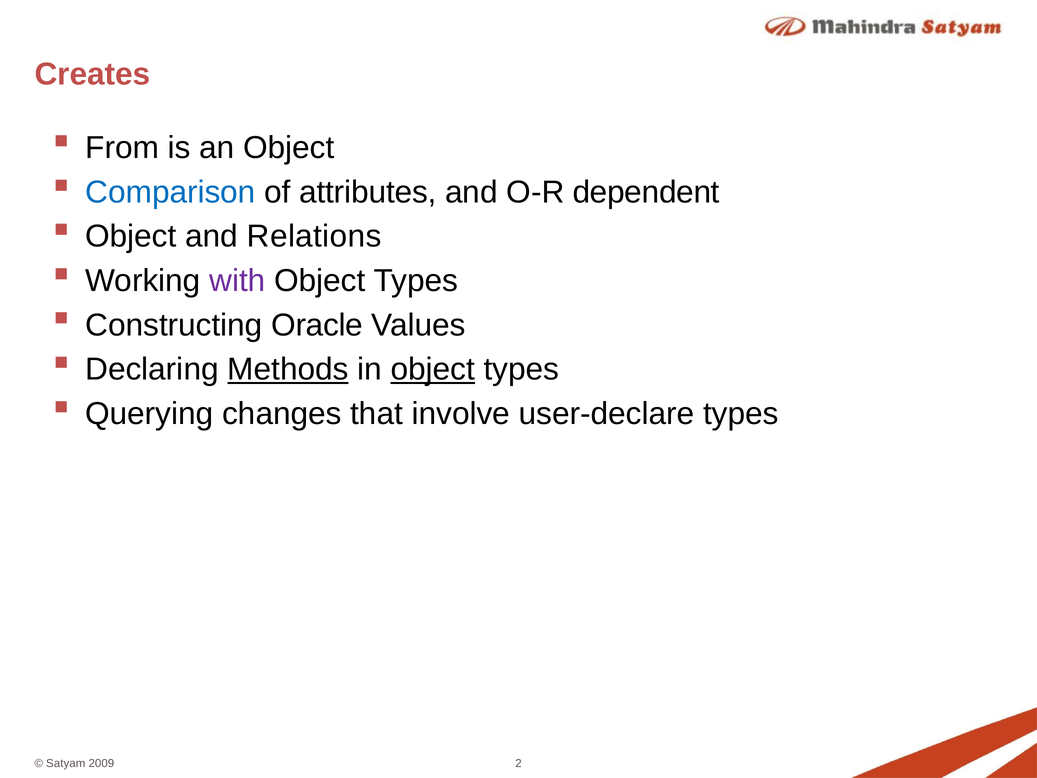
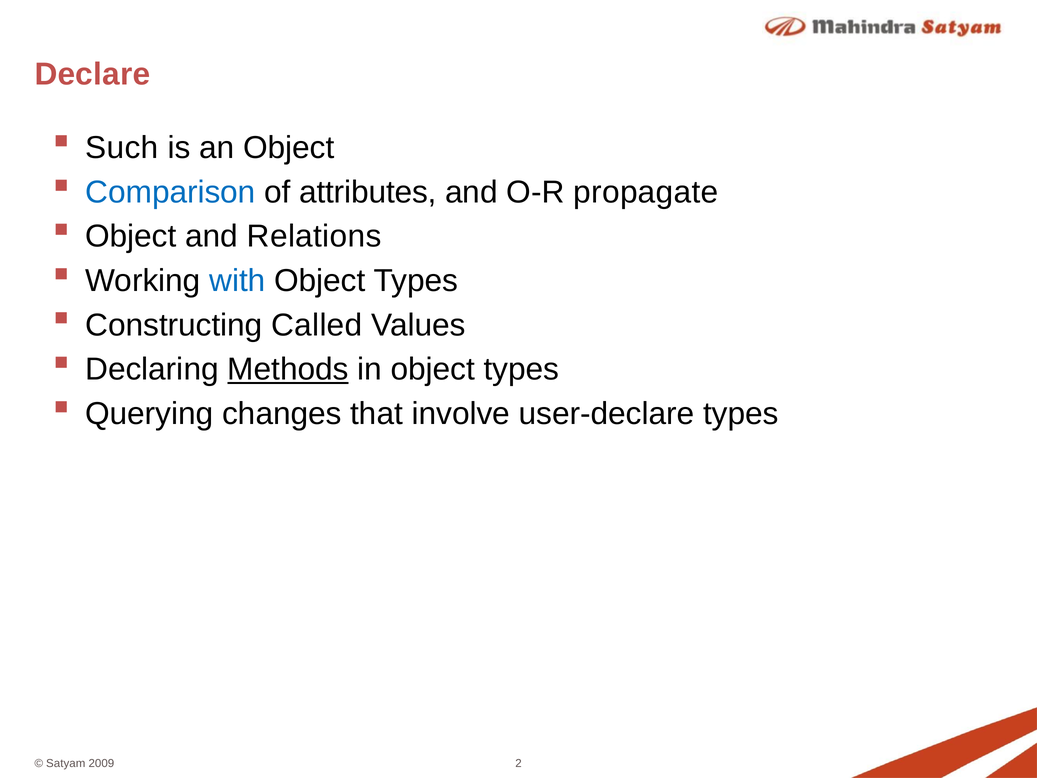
Creates: Creates -> Declare (92, 74)
From: From -> Such (122, 148)
dependent: dependent -> propagate (646, 192)
with colour: purple -> blue (237, 281)
Oracle: Oracle -> Called (317, 325)
object underline: present -> none (433, 369)
